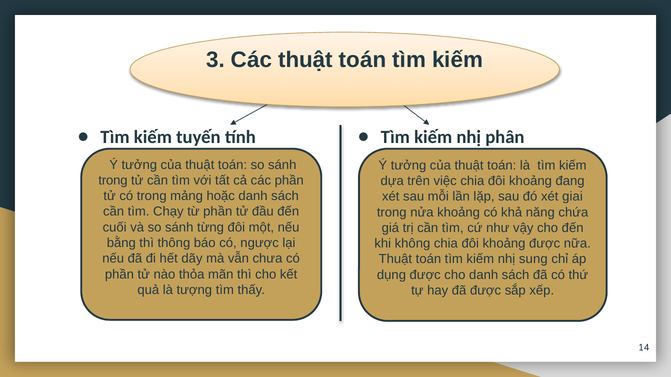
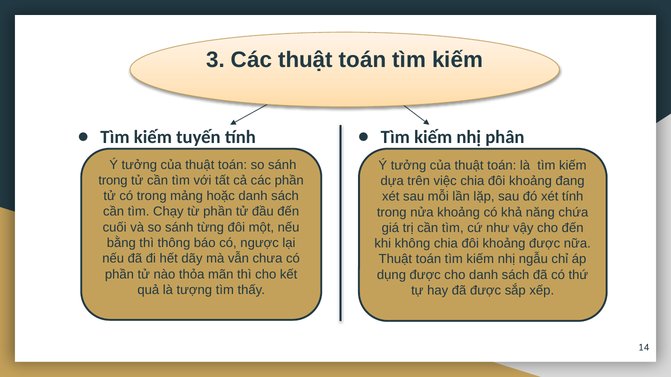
xét giai: giai -> tính (573, 197)
sung: sung -> ngẫu (533, 259)
